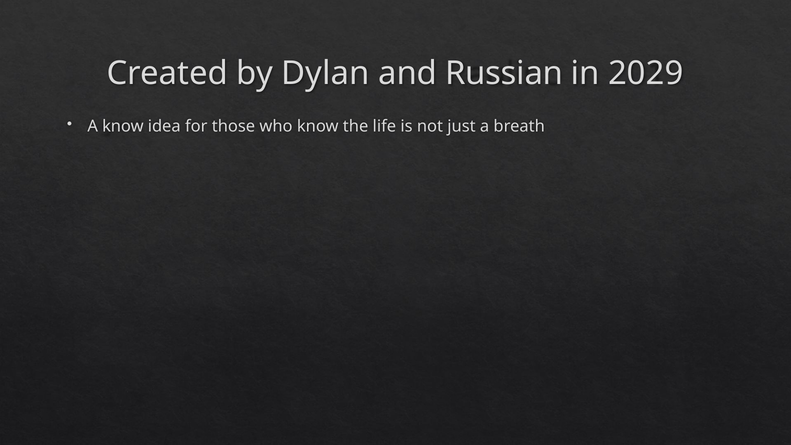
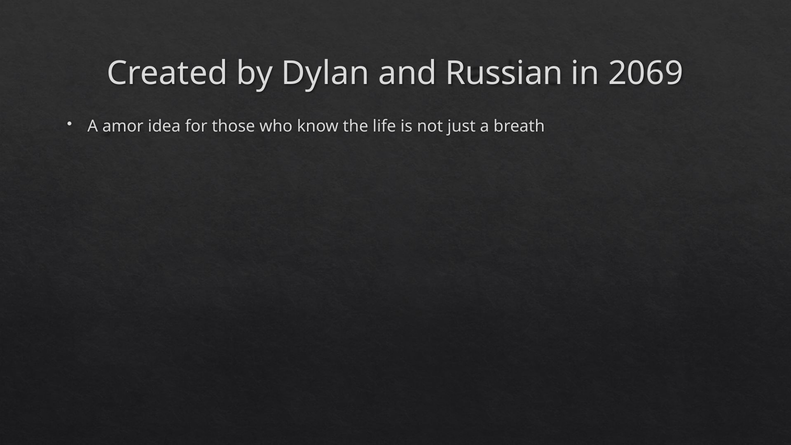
2029: 2029 -> 2069 (646, 73)
A know: know -> amor (123, 126)
